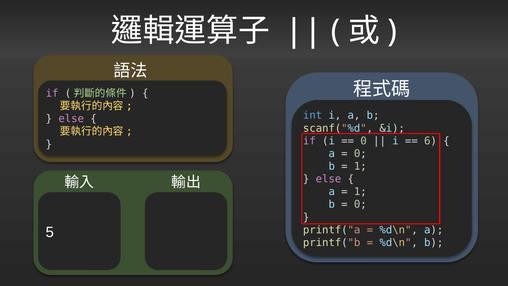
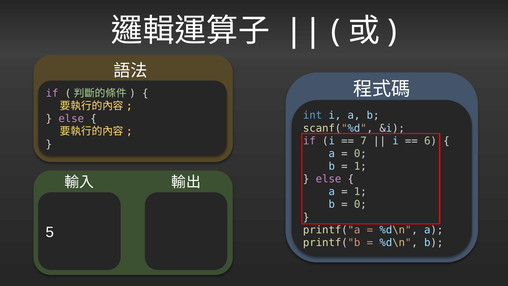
0: 0 -> 7 (364, 141)
